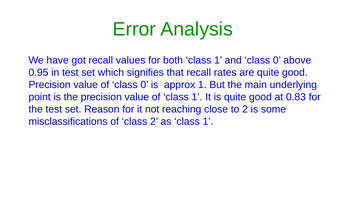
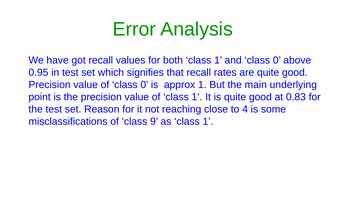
to 2: 2 -> 4 (245, 110)
class 2: 2 -> 9 (154, 122)
